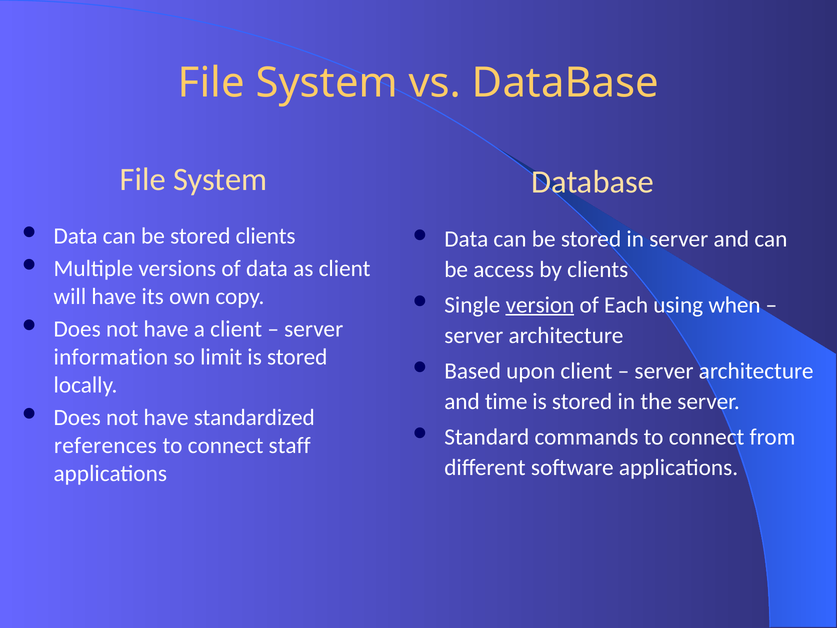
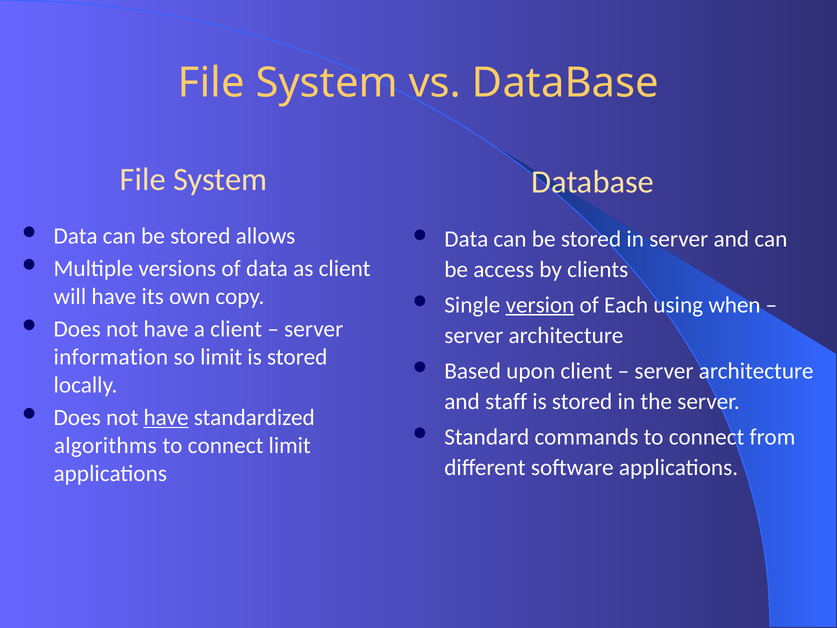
stored clients: clients -> allows (266, 236)
time: time -> staff (506, 401)
have underline: none -> present (166, 417)
references: references -> algorithms (105, 445)
connect staff: staff -> limit (290, 445)
